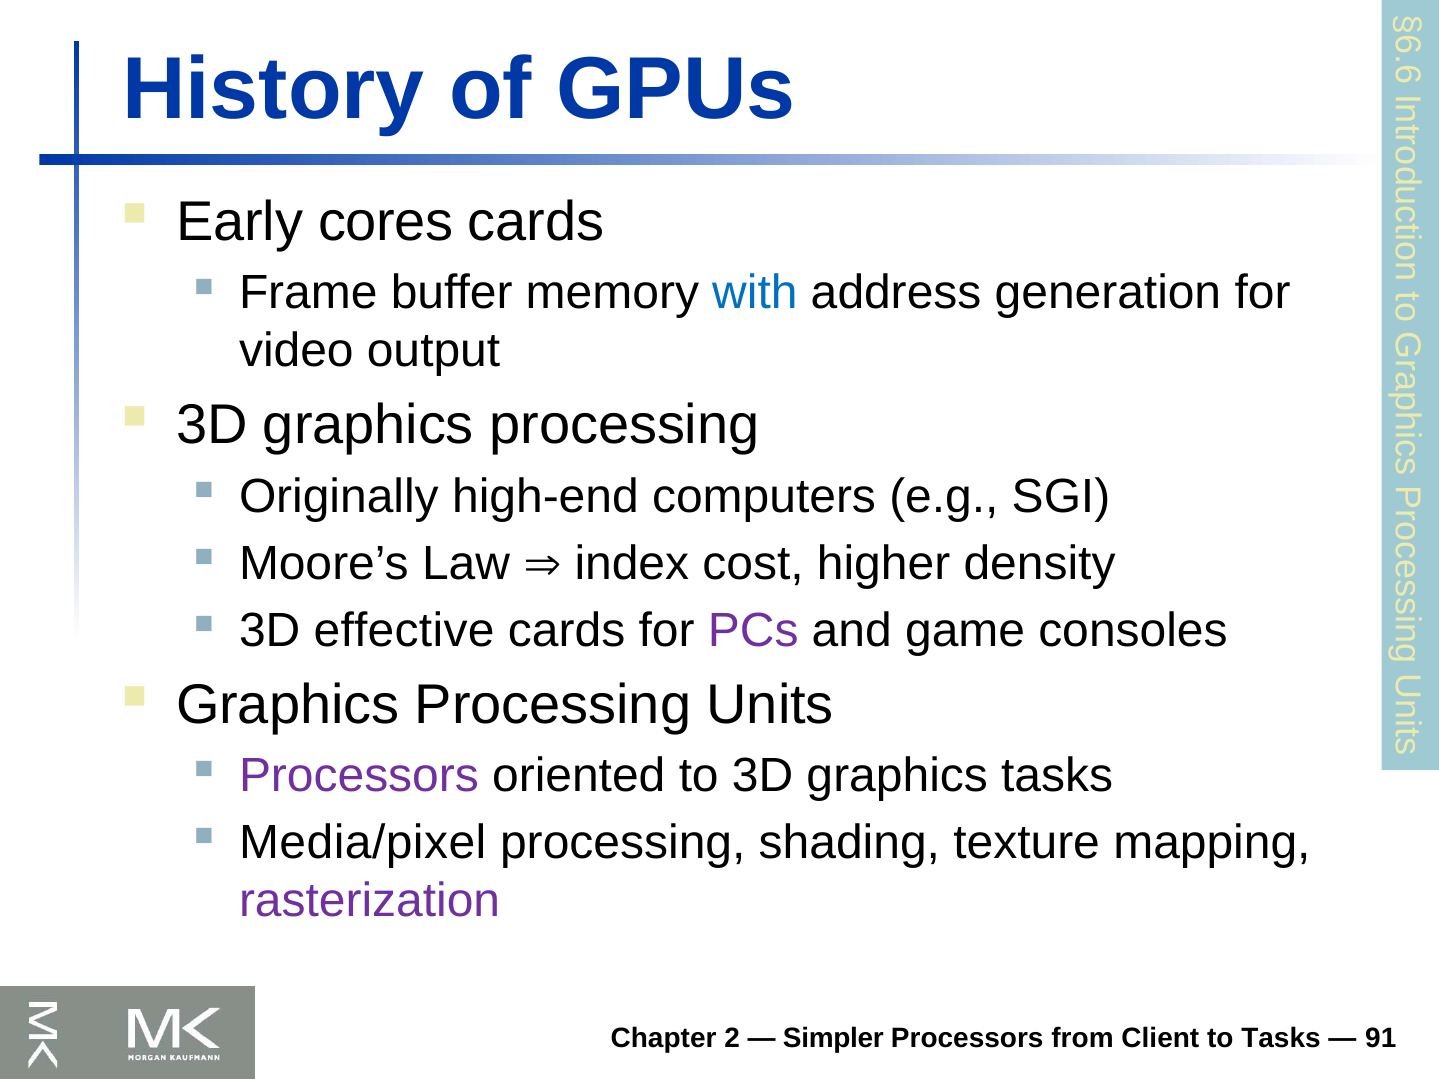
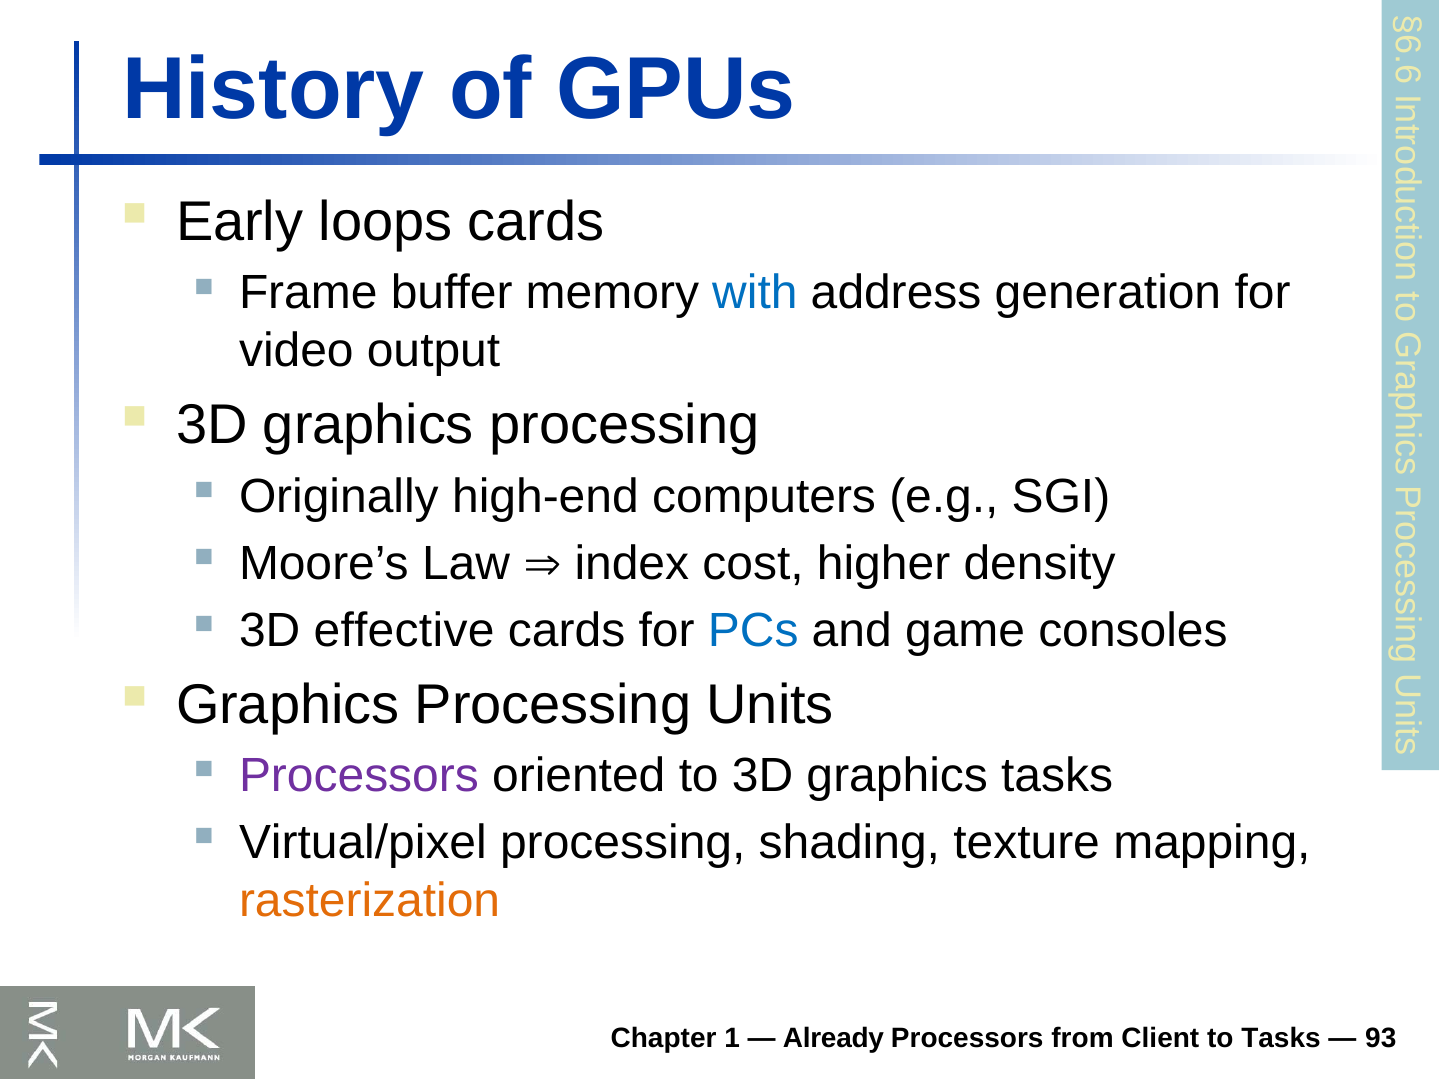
cores: cores -> loops (385, 222)
PCs colour: purple -> blue (753, 631)
Media/pixel: Media/pixel -> Virtual/pixel (363, 843)
rasterization colour: purple -> orange (370, 901)
2: 2 -> 1 (732, 1039)
Simpler: Simpler -> Already (833, 1039)
91: 91 -> 93 (1381, 1039)
